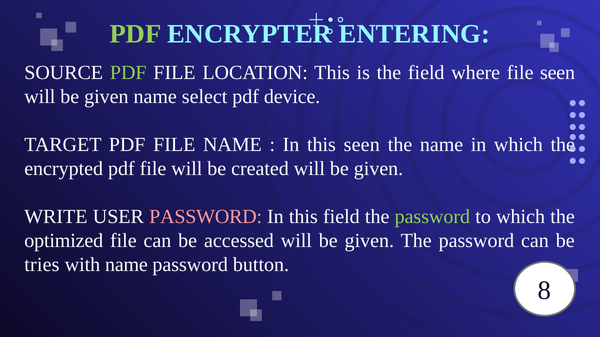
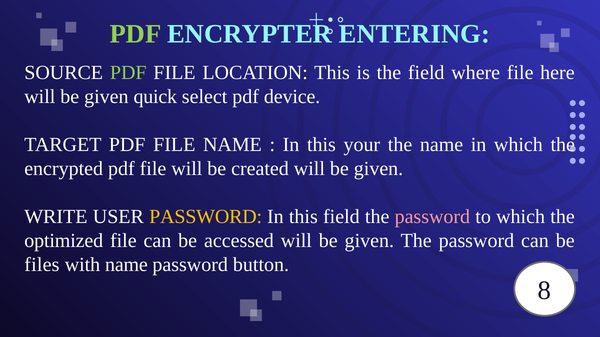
file seen: seen -> here (557, 73)
given name: name -> quick (155, 97)
this seen: seen -> your (362, 145)
PASSWORD colour: pink -> yellow (206, 217)
password colour: light green -> pink (432, 217)
tries: tries -> files (42, 265)
